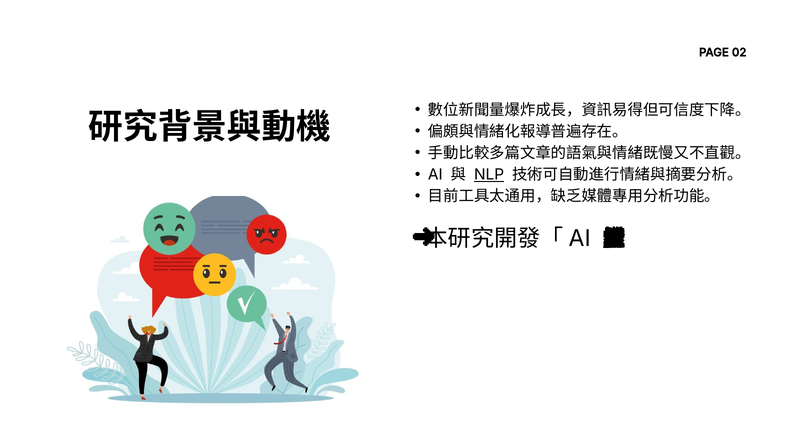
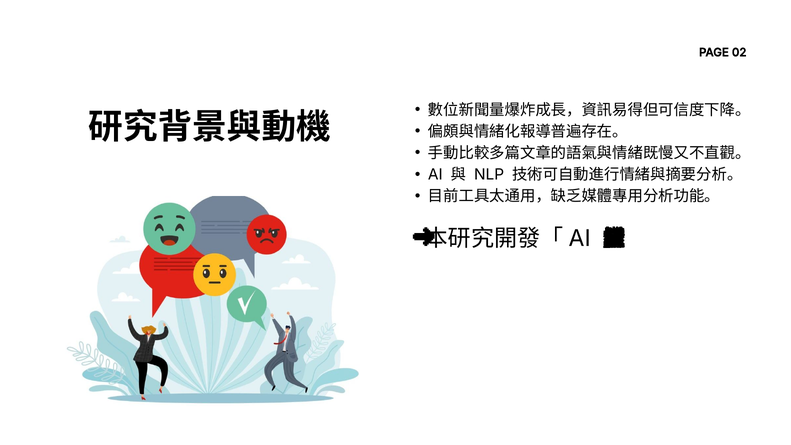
NLP underline: present -> none (489, 175)
